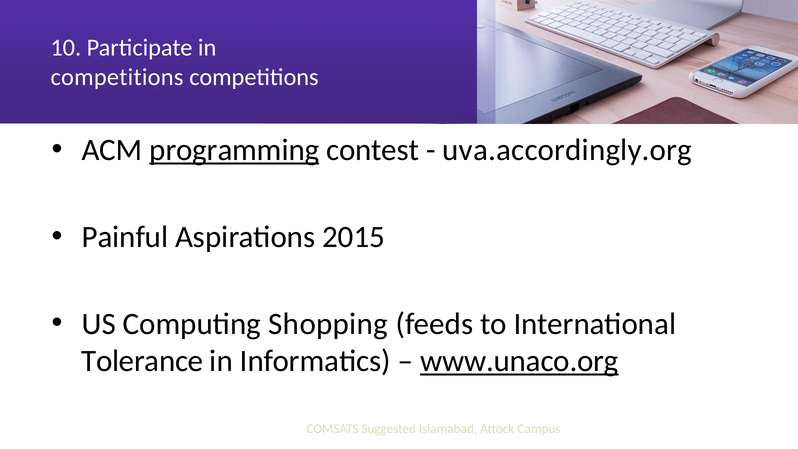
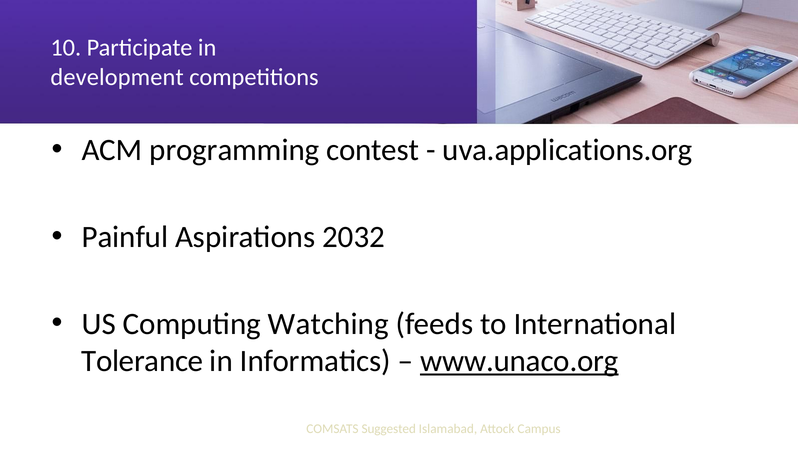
competitions: competitions -> development (117, 77)
programming underline: present -> none (234, 150)
uva.accordingly.org: uva.accordingly.org -> uva.applications.org (567, 150)
2015: 2015 -> 2032 (354, 237)
Shopping: Shopping -> Watching (328, 324)
